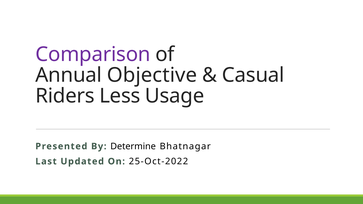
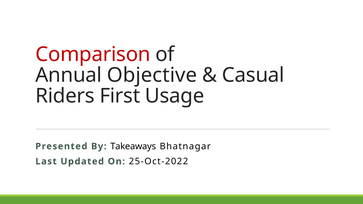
Comparison colour: purple -> red (93, 54)
Less: Less -> First (120, 96)
Determine: Determine -> Takeaways (133, 146)
